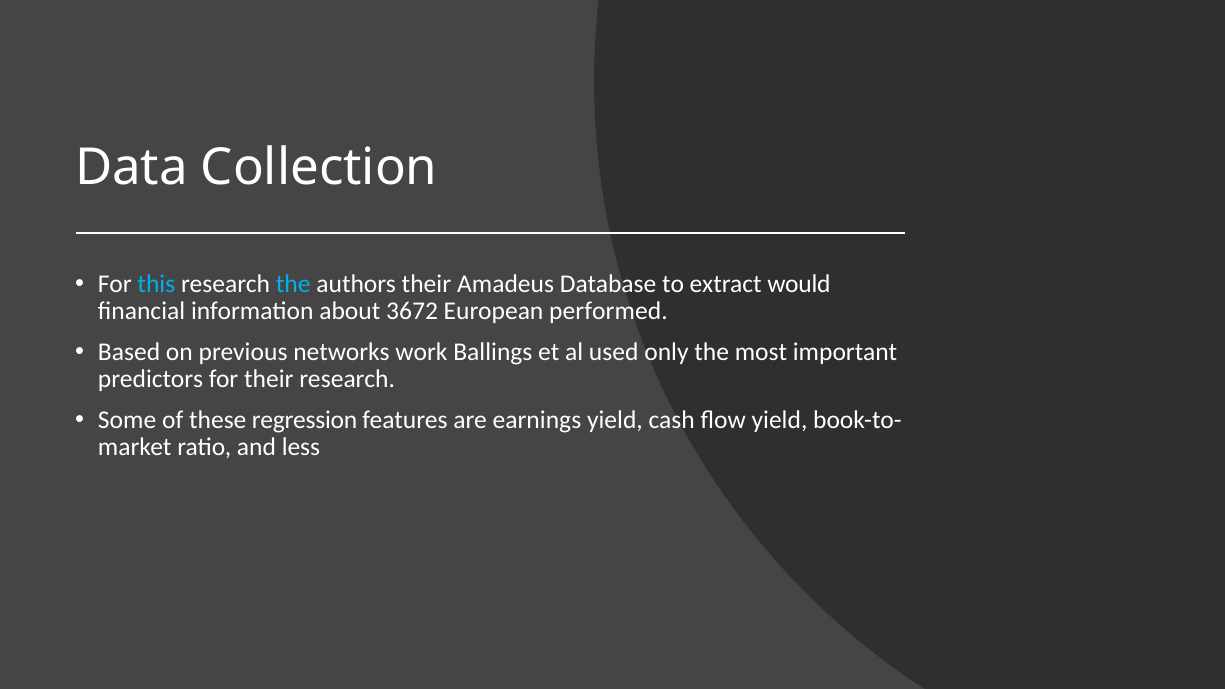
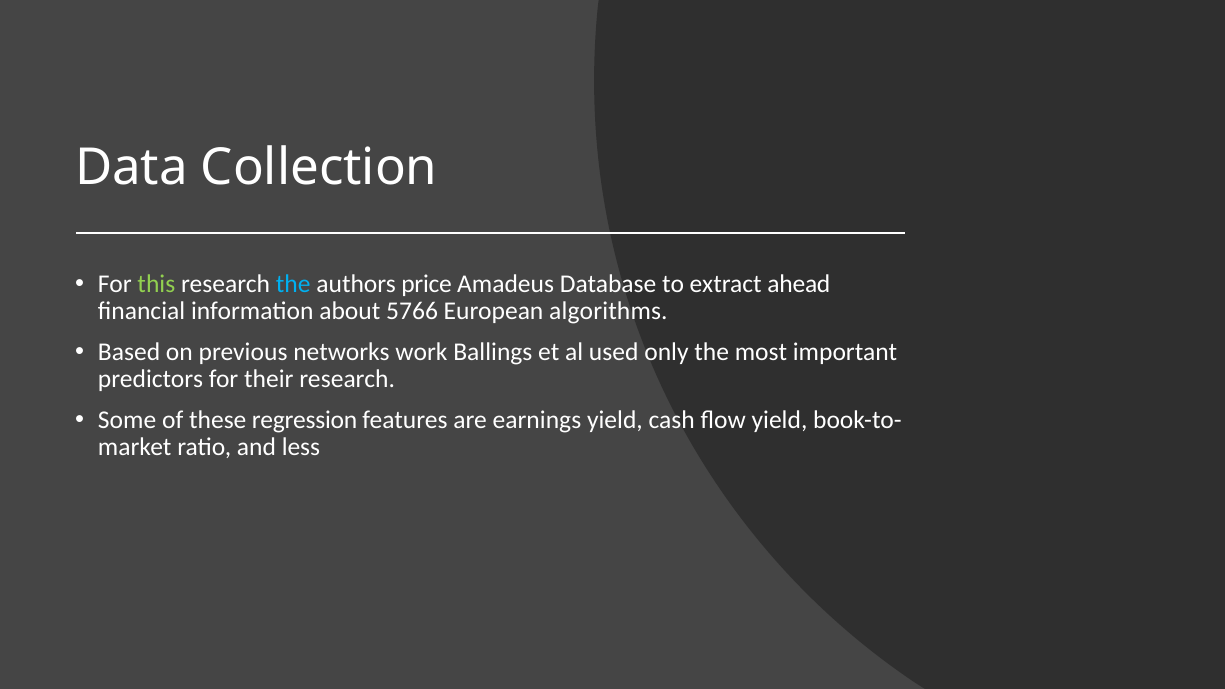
this colour: light blue -> light green (156, 284)
authors their: their -> price (427, 284)
would: would -> ahead (799, 284)
3672: 3672 -> 5766 (412, 312)
performed: performed -> algorithms (608, 312)
